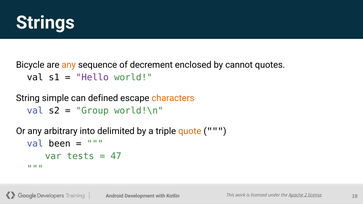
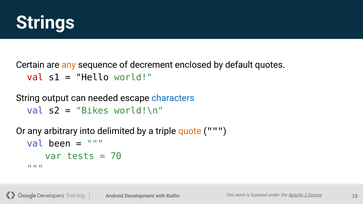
Bicycle: Bicycle -> Certain (30, 65)
cannot: cannot -> default (239, 65)
val colour: black -> red (35, 78)
Hello colour: purple -> black (92, 78)
simple: simple -> output (55, 98)
defined: defined -> needed (103, 98)
characters colour: orange -> blue (173, 98)
Group: Group -> Bikes (92, 111)
47: 47 -> 70 (116, 156)
